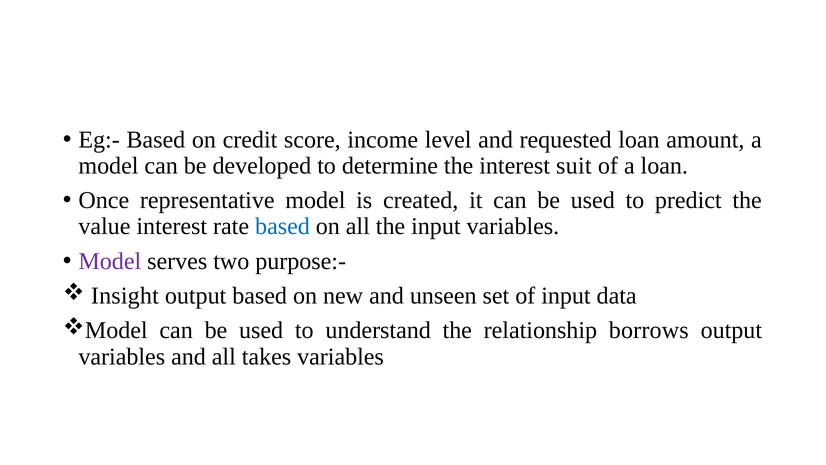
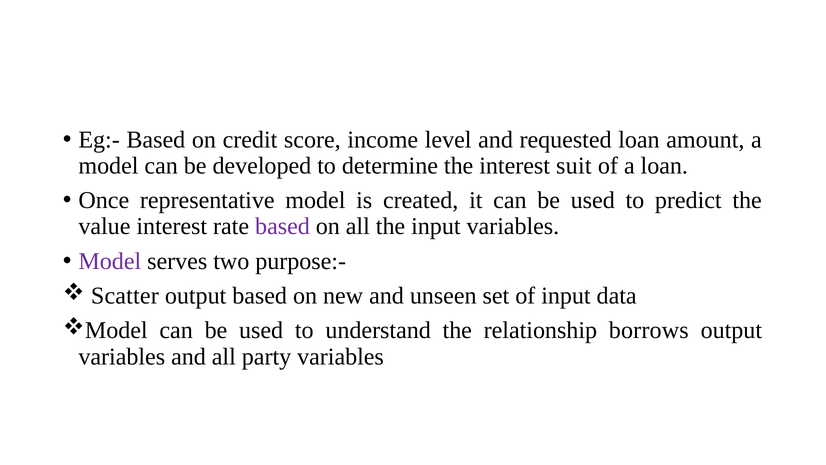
based colour: blue -> purple (282, 226)
Insight: Insight -> Scatter (125, 296)
takes: takes -> party (267, 356)
